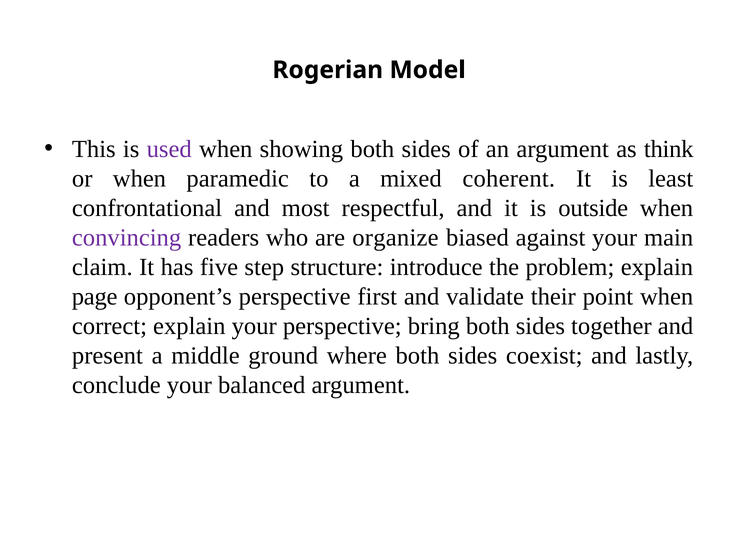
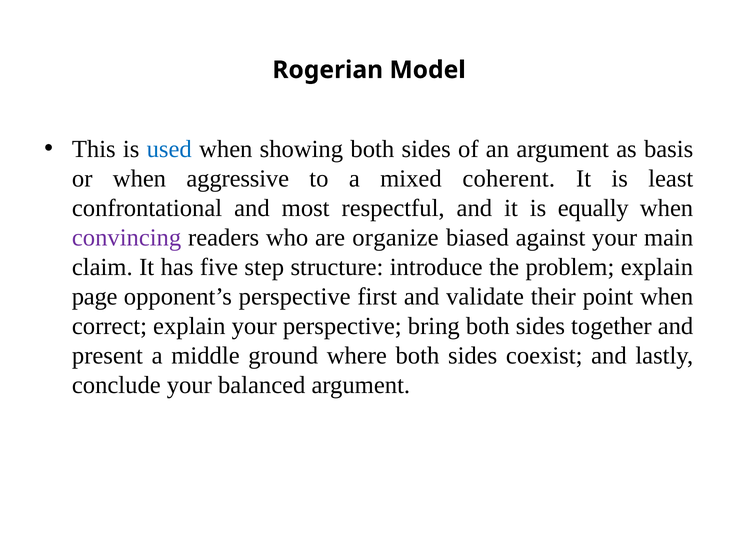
used colour: purple -> blue (169, 149)
think: think -> basis (669, 149)
paramedic: paramedic -> aggressive (238, 179)
outside: outside -> equally (593, 208)
